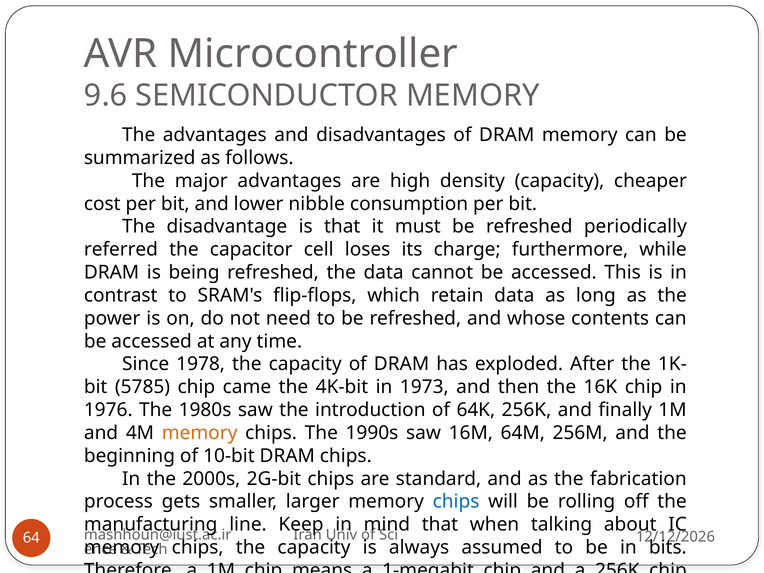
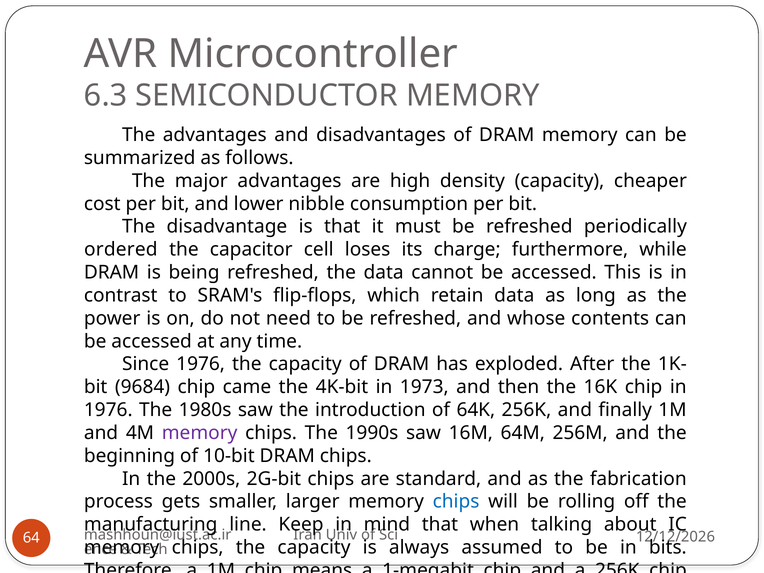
9.6: 9.6 -> 6.3 (106, 96)
referred: referred -> ordered (121, 250)
Since 1978: 1978 -> 1976 (201, 364)
5785: 5785 -> 9684 (143, 387)
memory colour: orange -> purple (200, 433)
